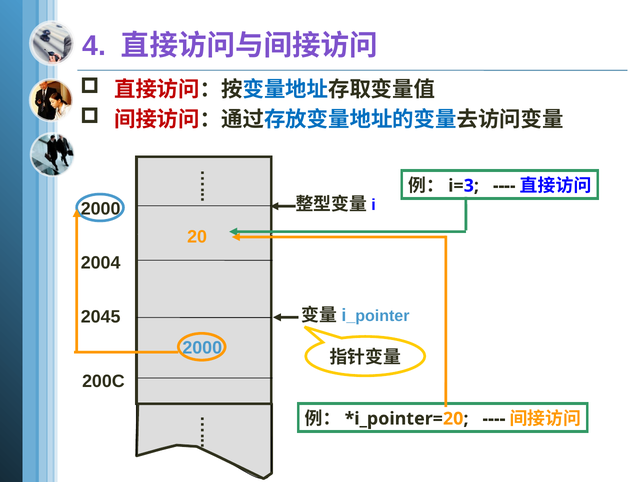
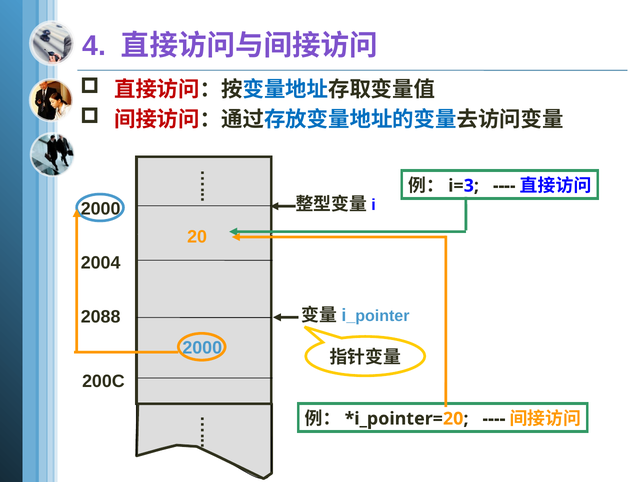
2045: 2045 -> 2088 (101, 317)
